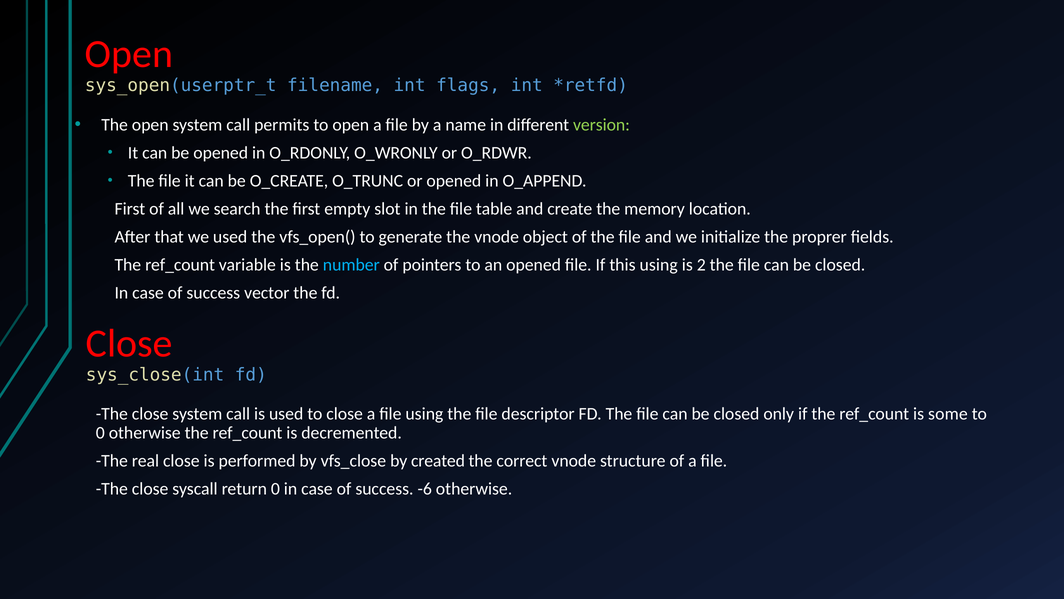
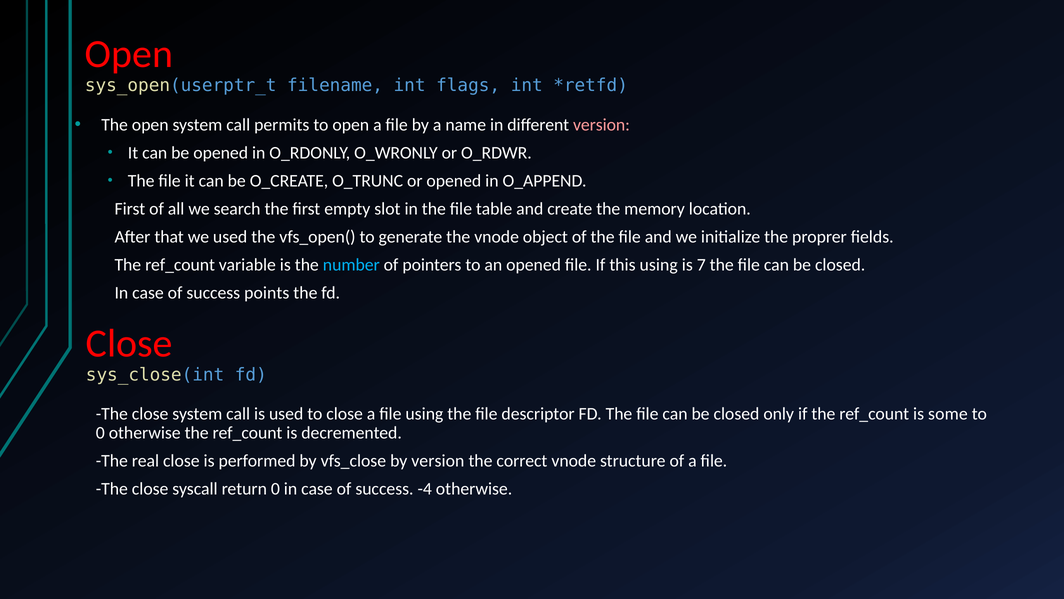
version colour: light green -> pink (602, 125)
2: 2 -> 7 (701, 265)
vector: vector -> points (267, 293)
by created: created -> version (438, 461)
-6: -6 -> -4 (425, 489)
